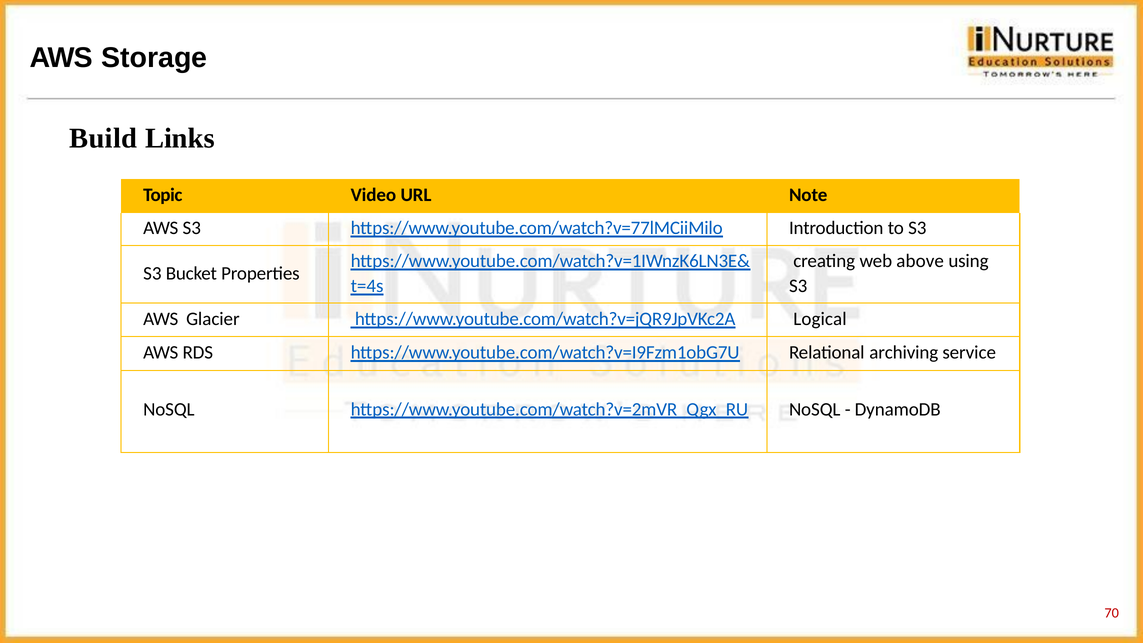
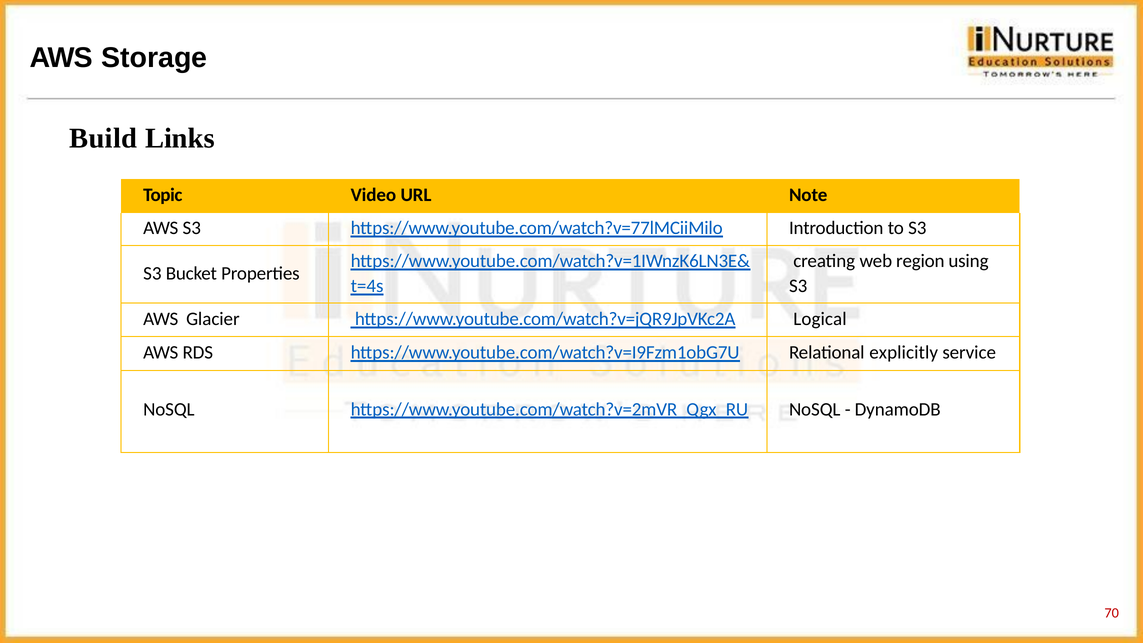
above: above -> region (920, 261)
archiving: archiving -> explicitly (904, 353)
